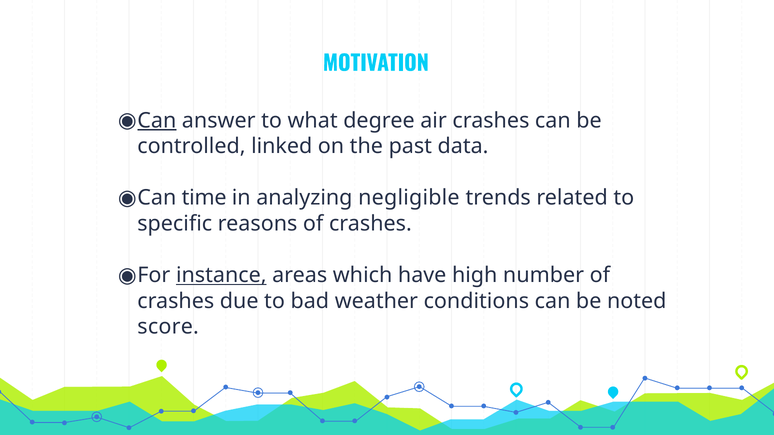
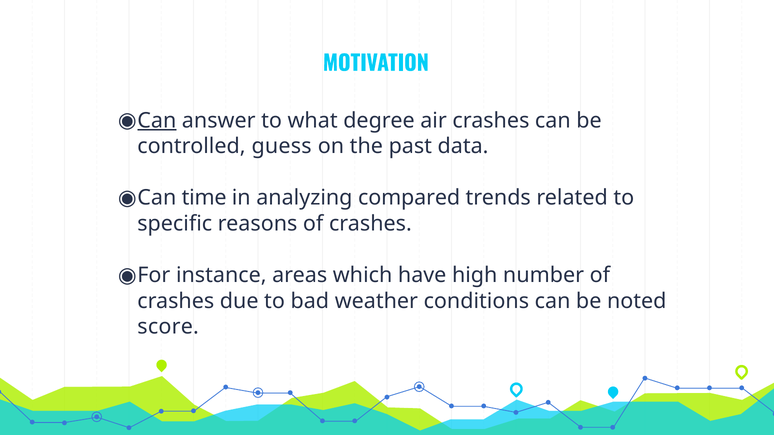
linked: linked -> guess (282, 146)
negligible: negligible -> compared (409, 198)
instance underline: present -> none (221, 275)
